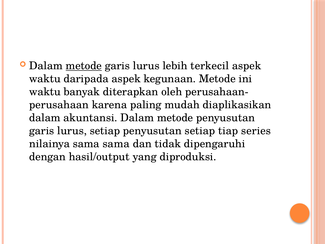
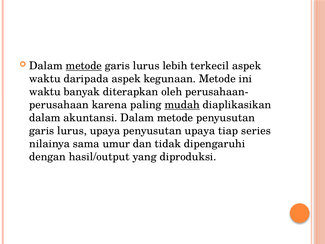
mudah underline: none -> present (182, 105)
lurus setiap: setiap -> upaya (105, 131)
penyusutan setiap: setiap -> upaya (200, 131)
sama sama: sama -> umur (116, 144)
